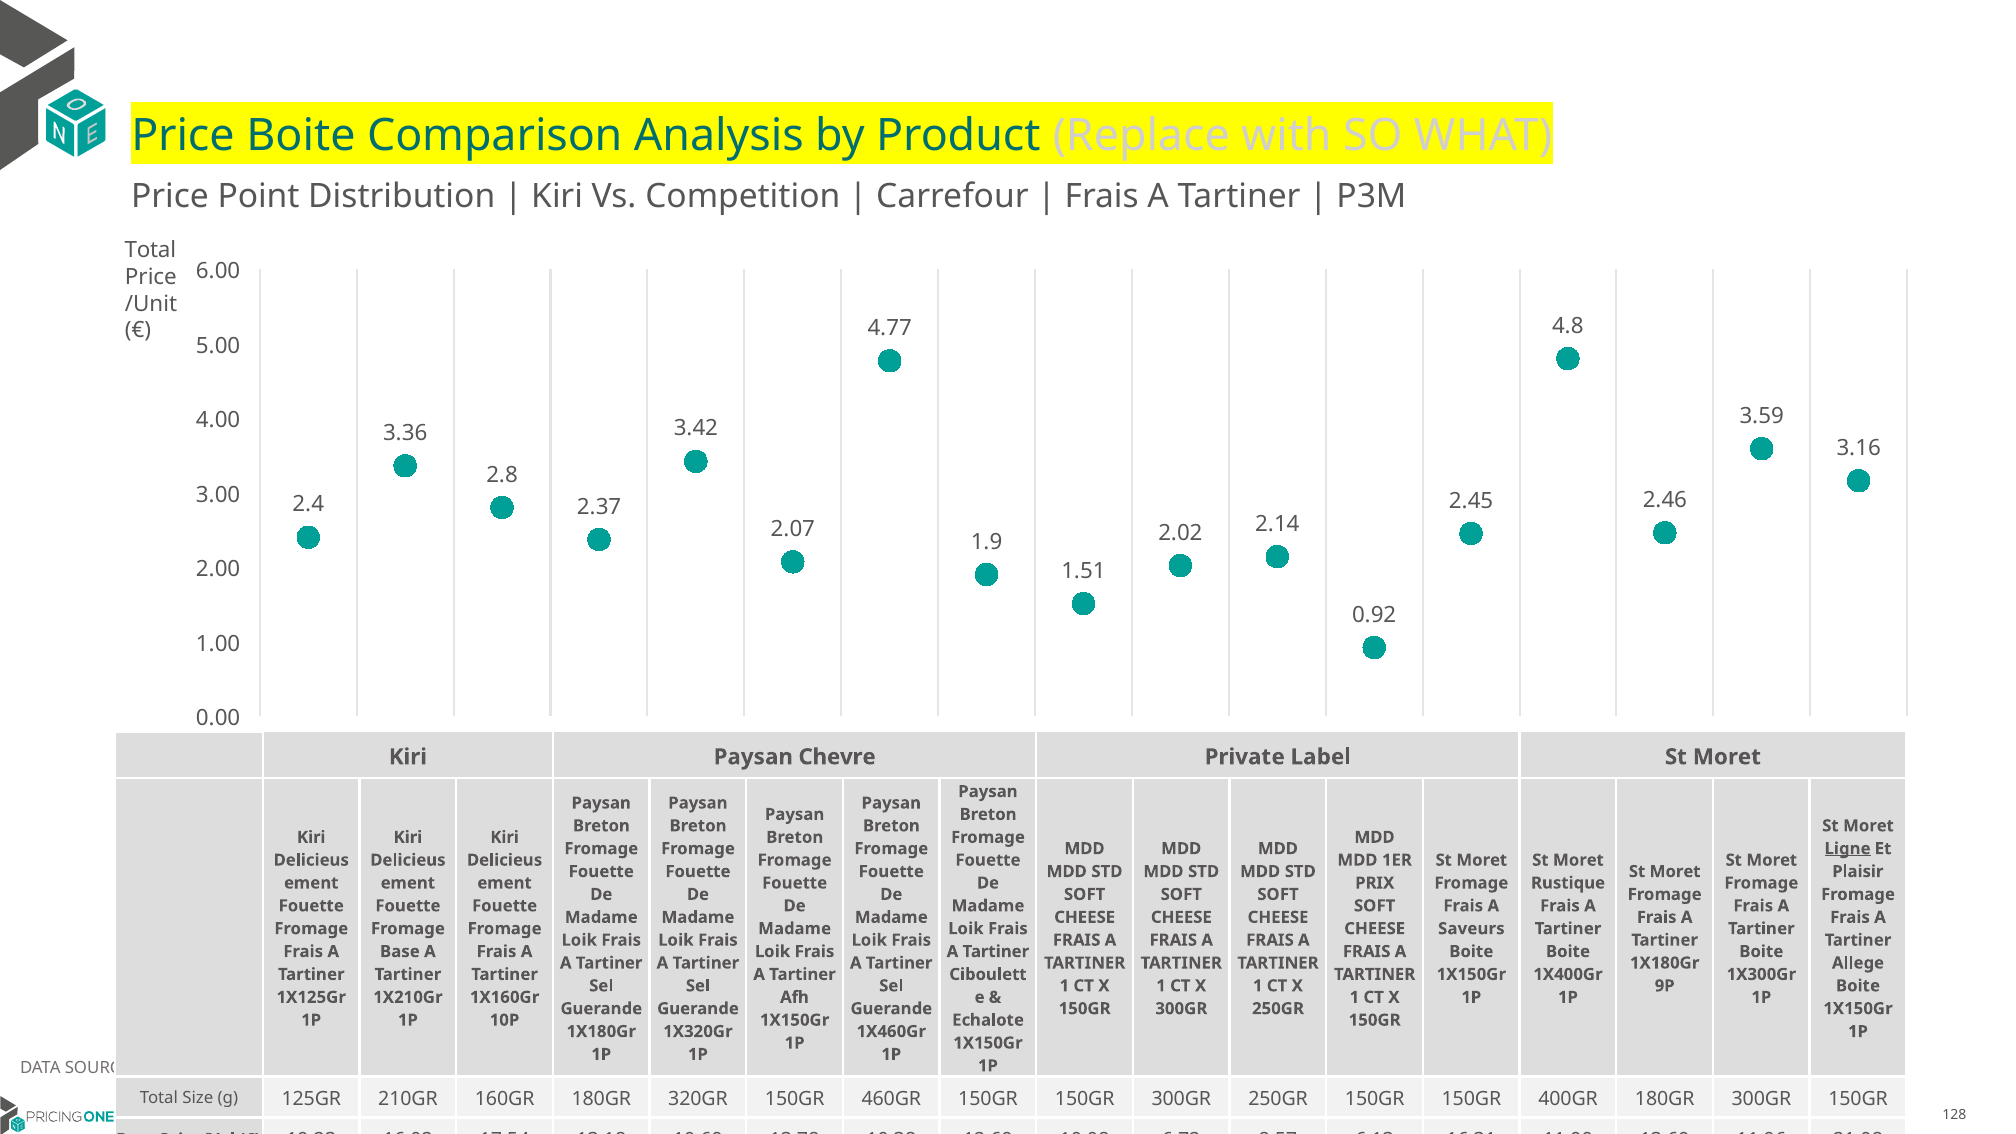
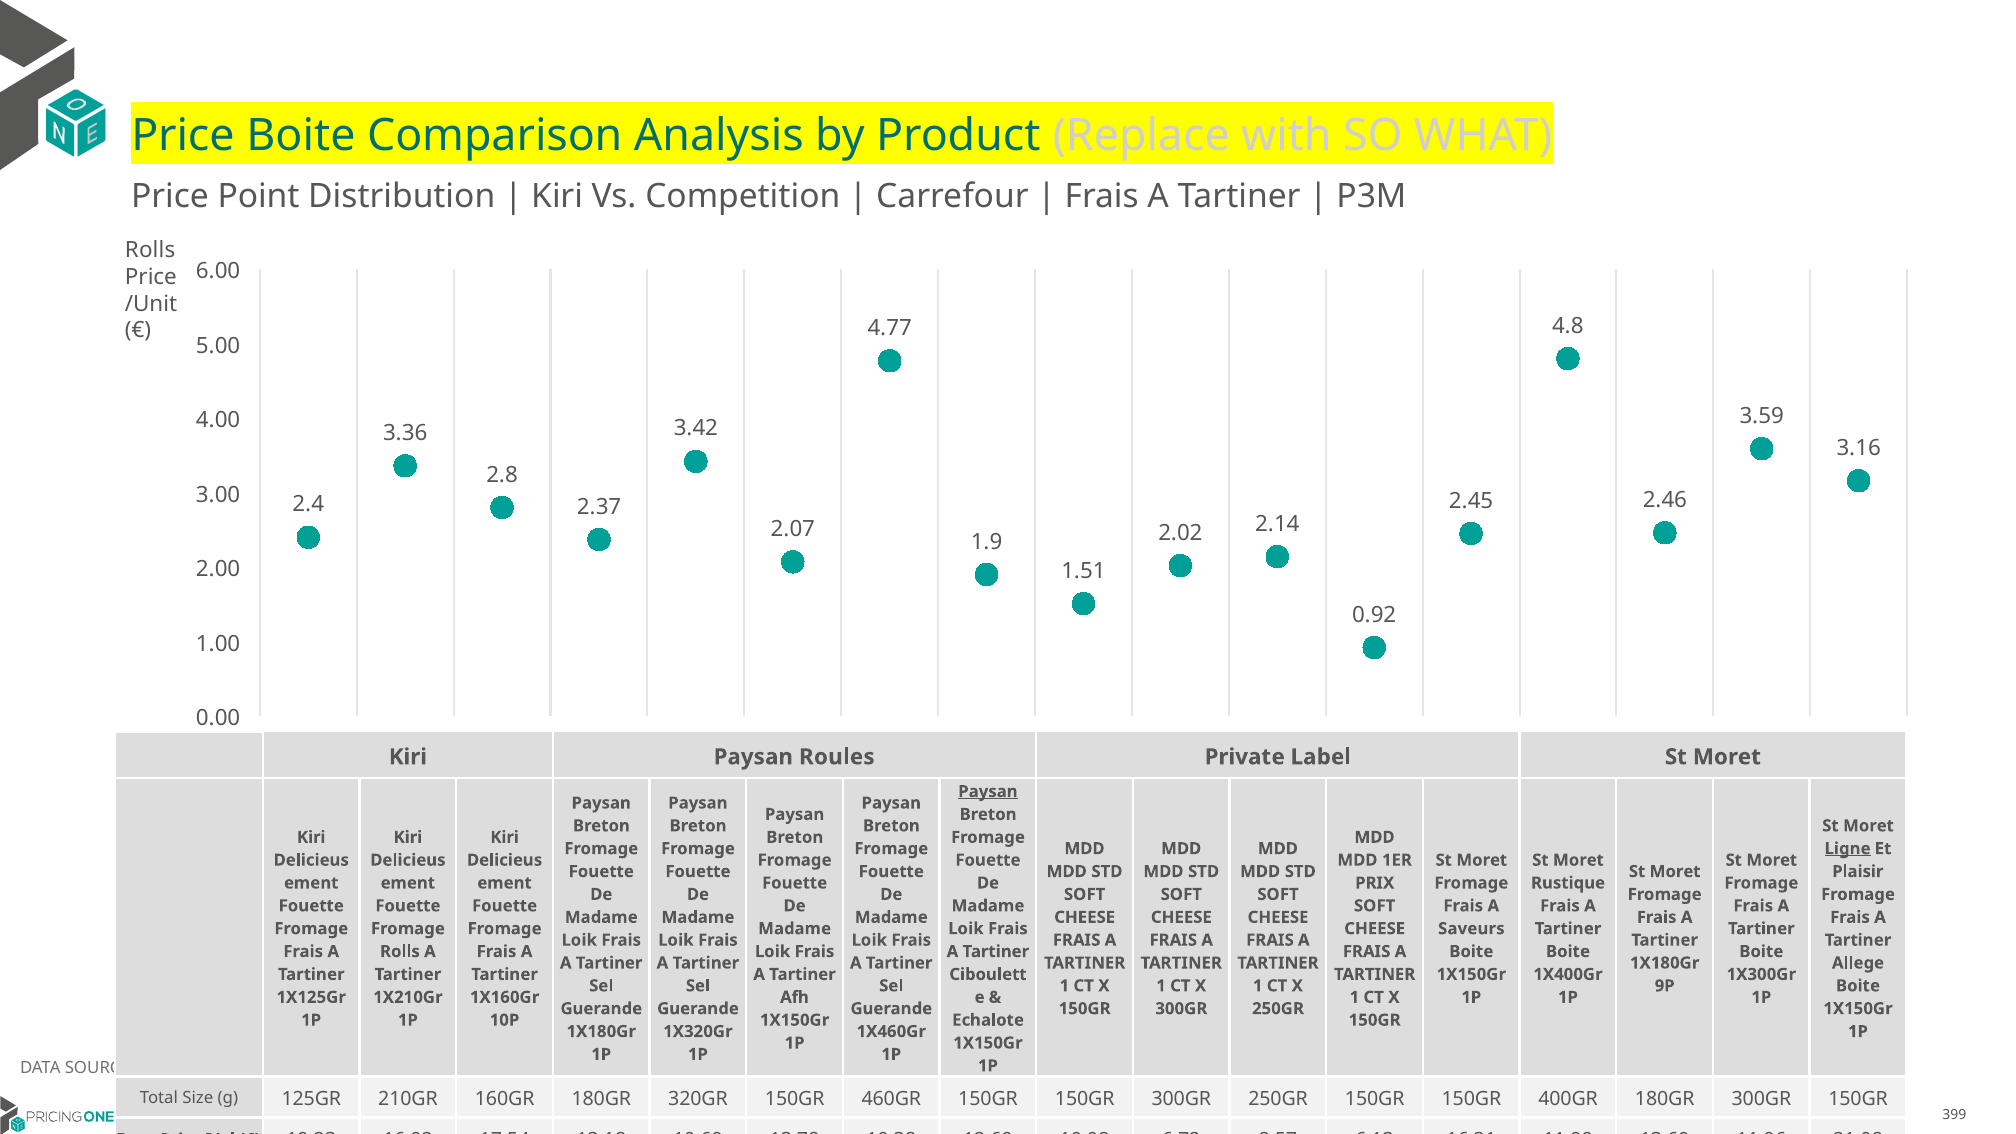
Total: Total -> Rolls (150, 250)
Chevre: Chevre -> Roules (837, 757)
Paysan underline: none -> present (988, 792)
Base: Base -> Rolls (400, 952)
128: 128 -> 399 (1954, 1115)
